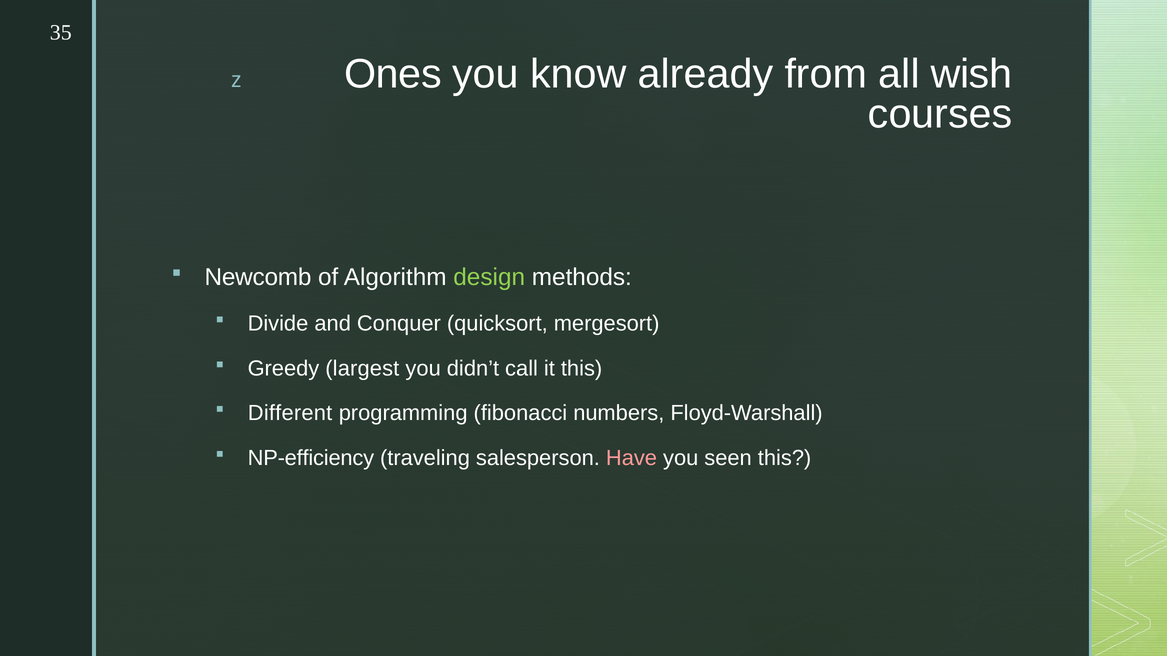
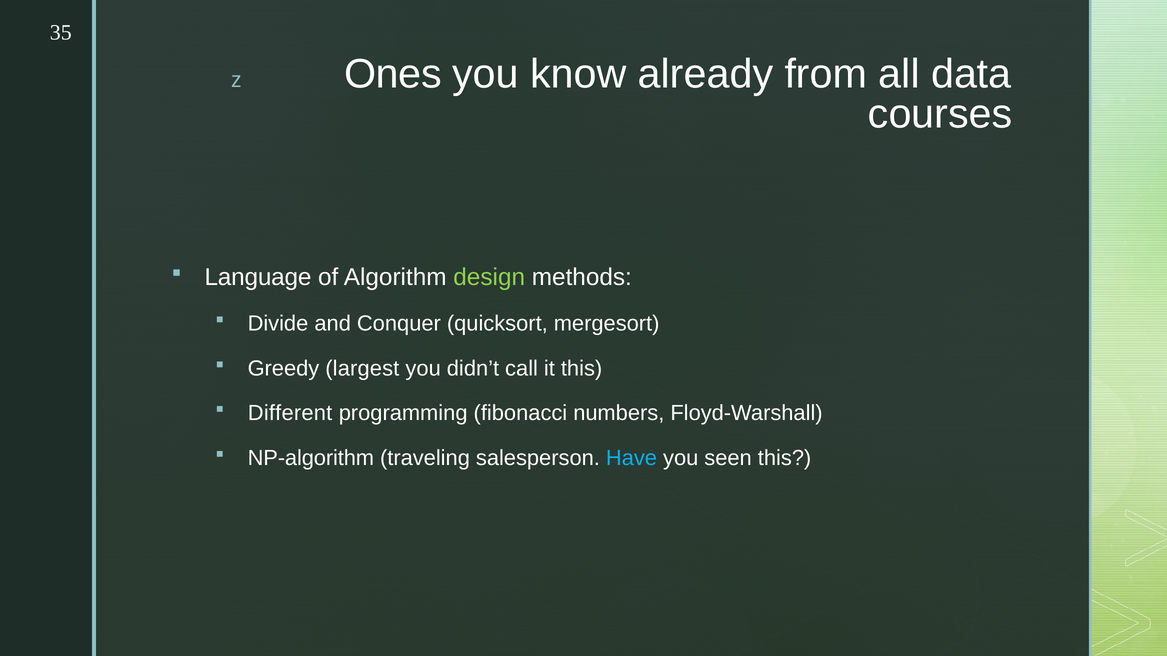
wish: wish -> data (971, 74)
Newcomb: Newcomb -> Language (258, 278)
NP-efficiency: NP-efficiency -> NP-algorithm (311, 458)
Have colour: pink -> light blue (631, 458)
